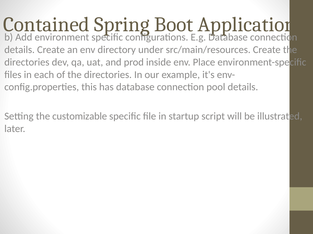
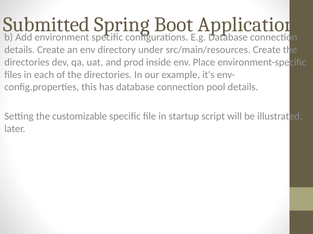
Contained: Contained -> Submitted (46, 25)
